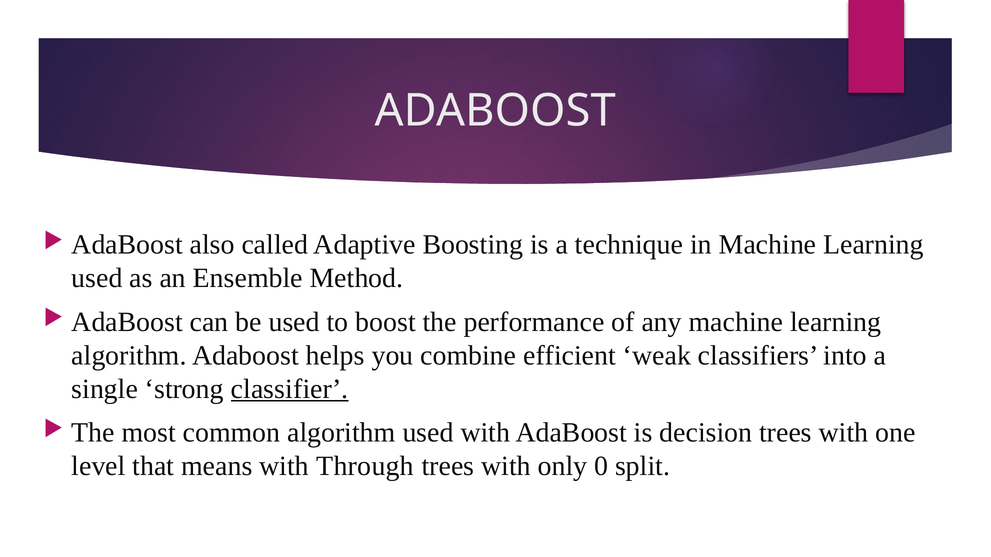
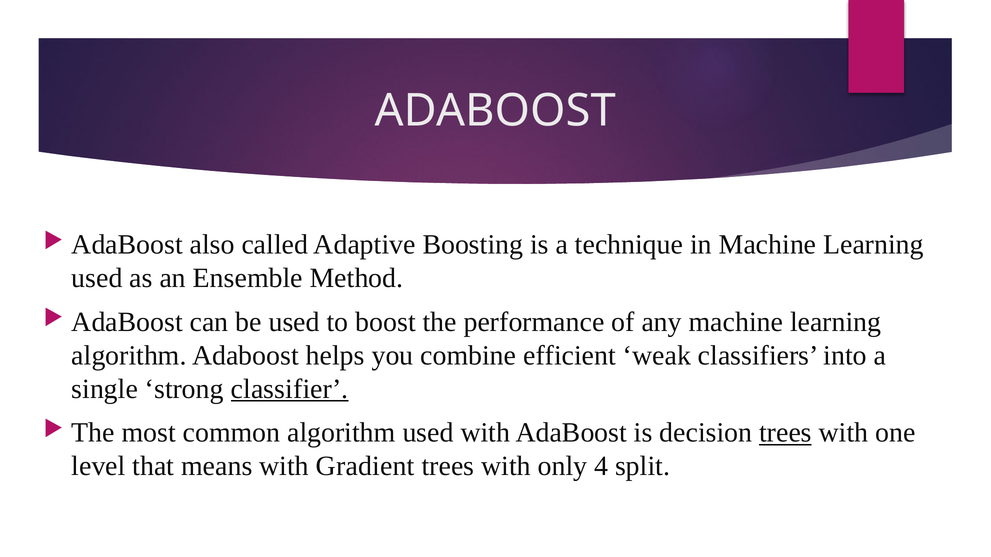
trees underline: none -> present (785, 433)
Through: Through -> Gradient (365, 467)
0: 0 -> 4 (601, 467)
